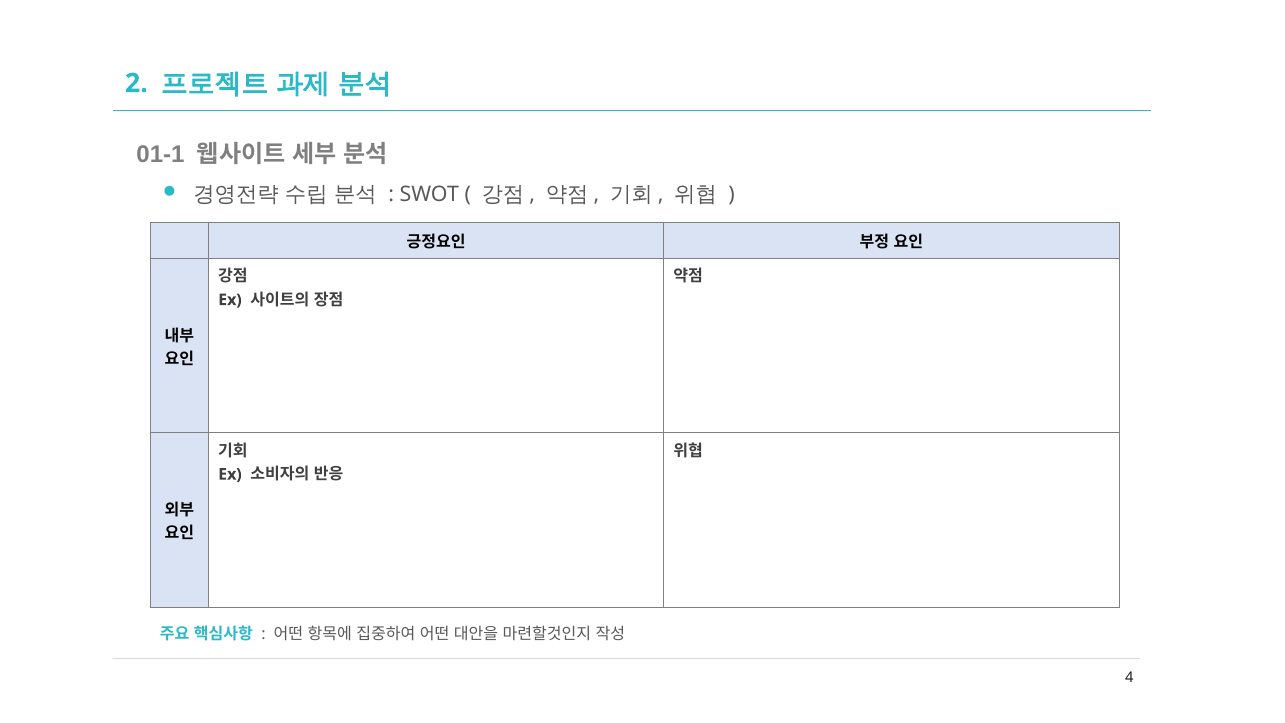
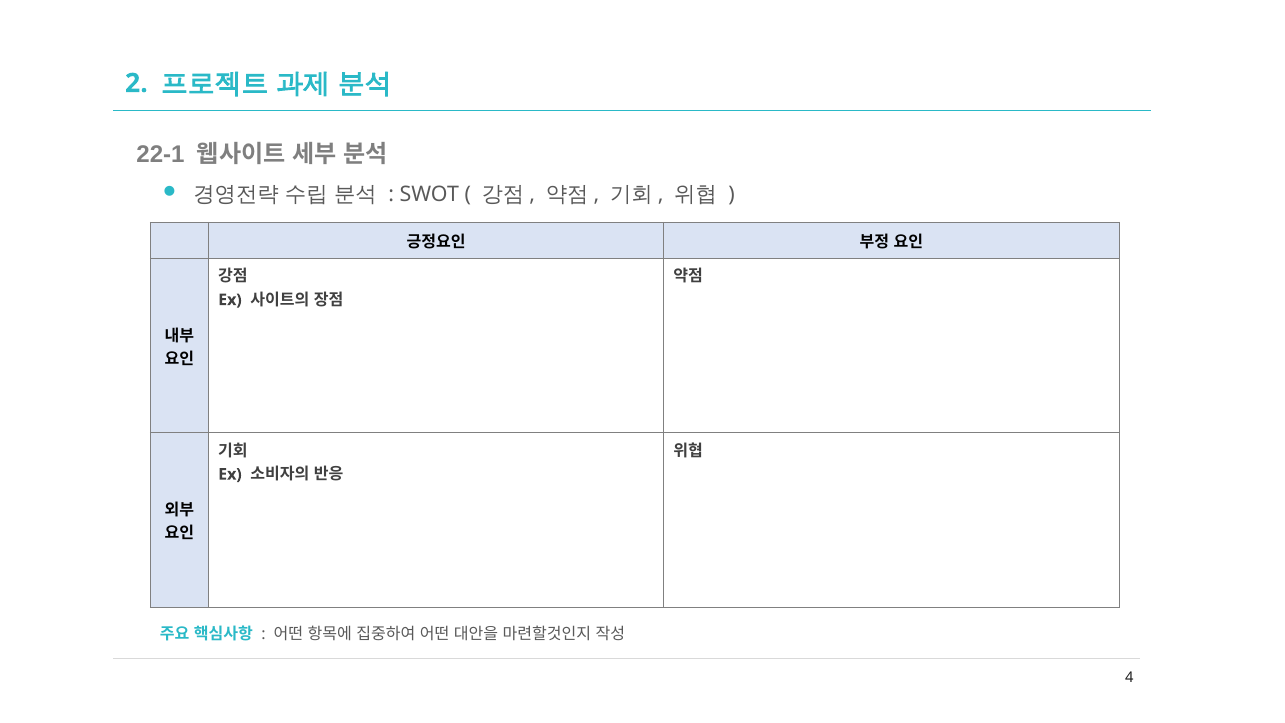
01-1: 01-1 -> 22-1 (160, 155)
